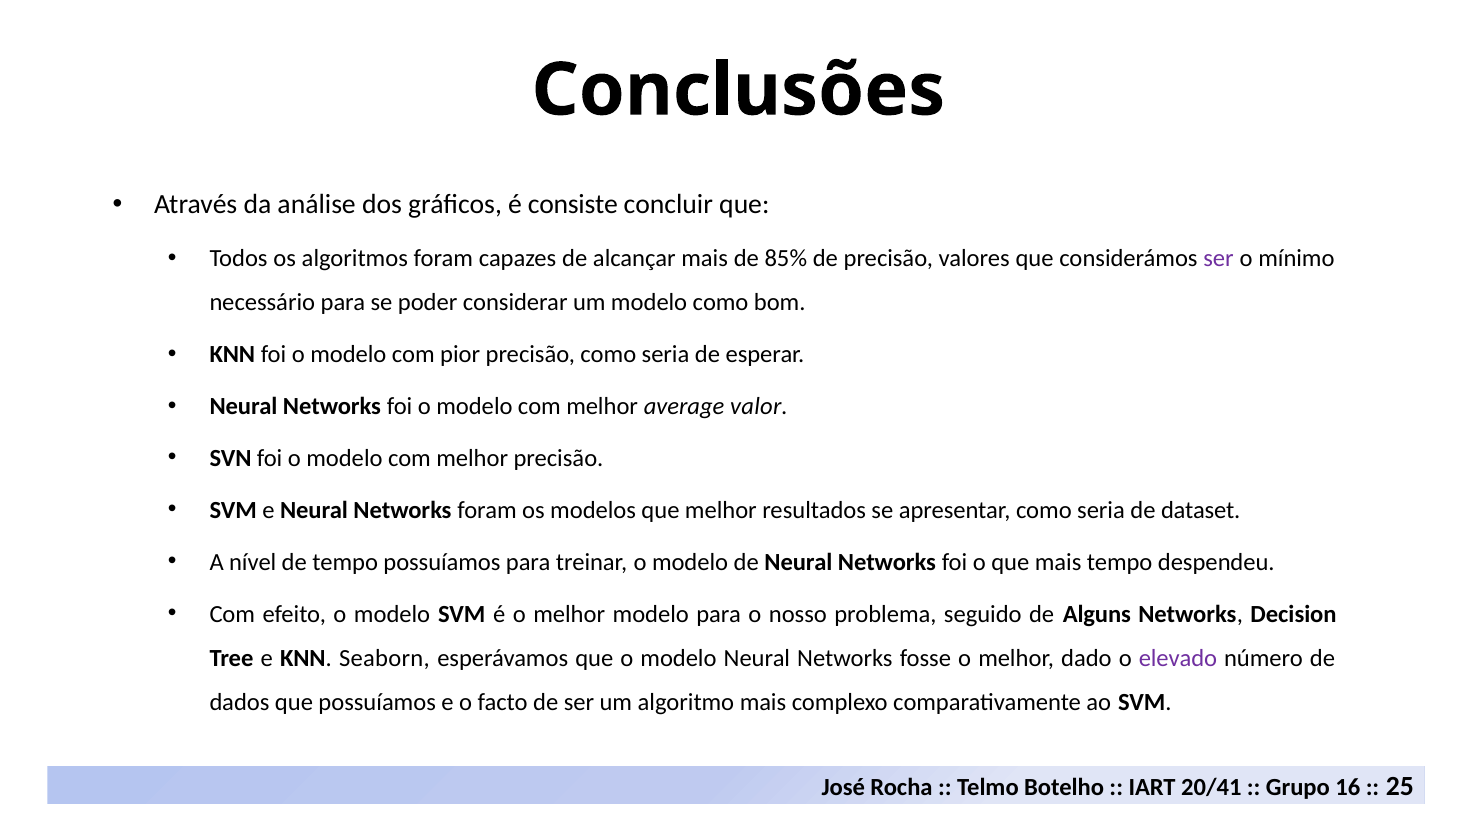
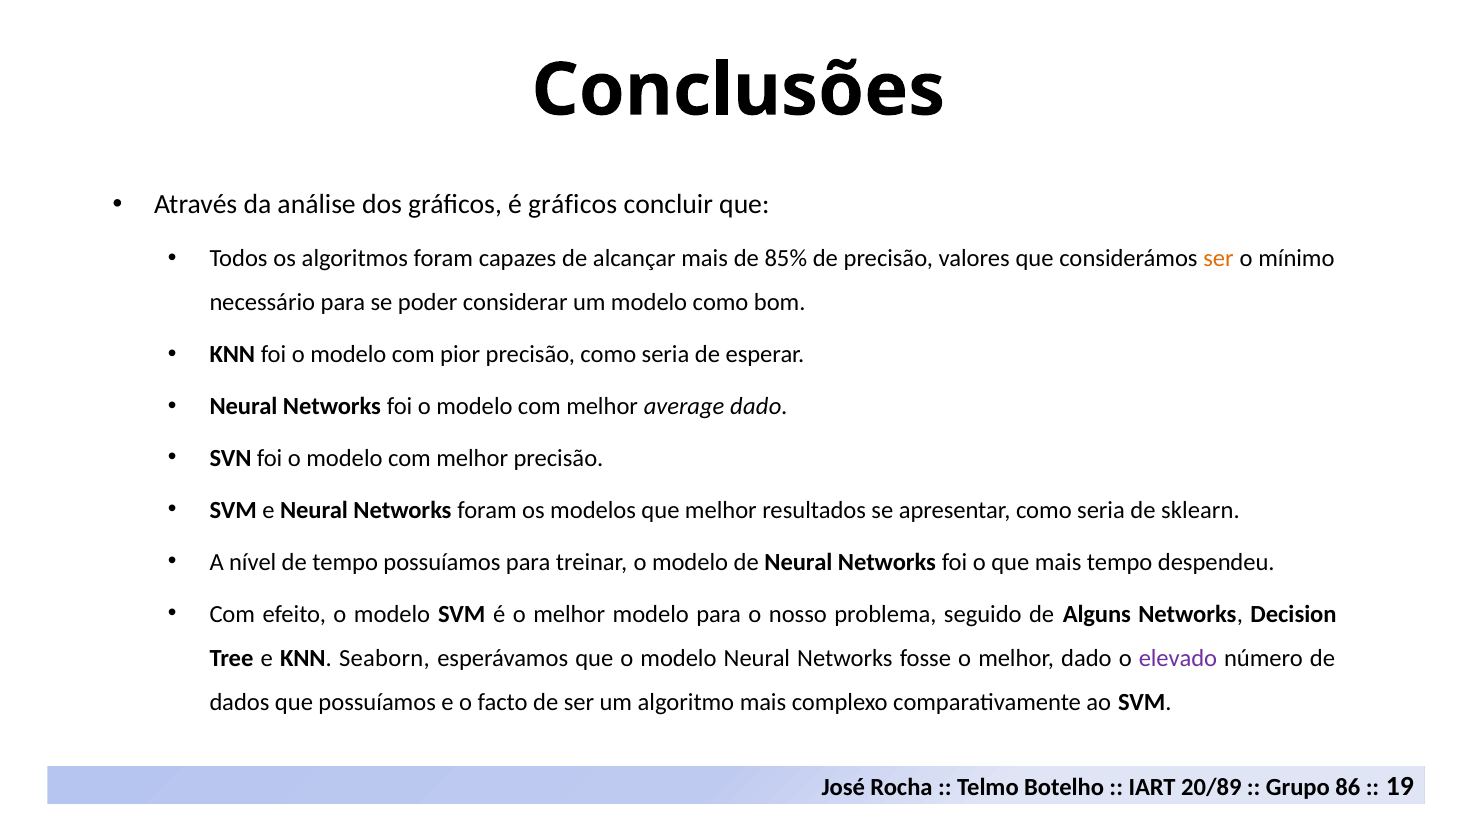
é consiste: consiste -> gráficos (573, 205)
ser colour: purple -> orange (1219, 258)
average valor: valor -> dado (759, 406)
dataset: dataset -> sklearn (1200, 510)
20/41: 20/41 -> 20/89 (1211, 787)
16: 16 -> 86 (1348, 787)
25: 25 -> 19 (1400, 786)
